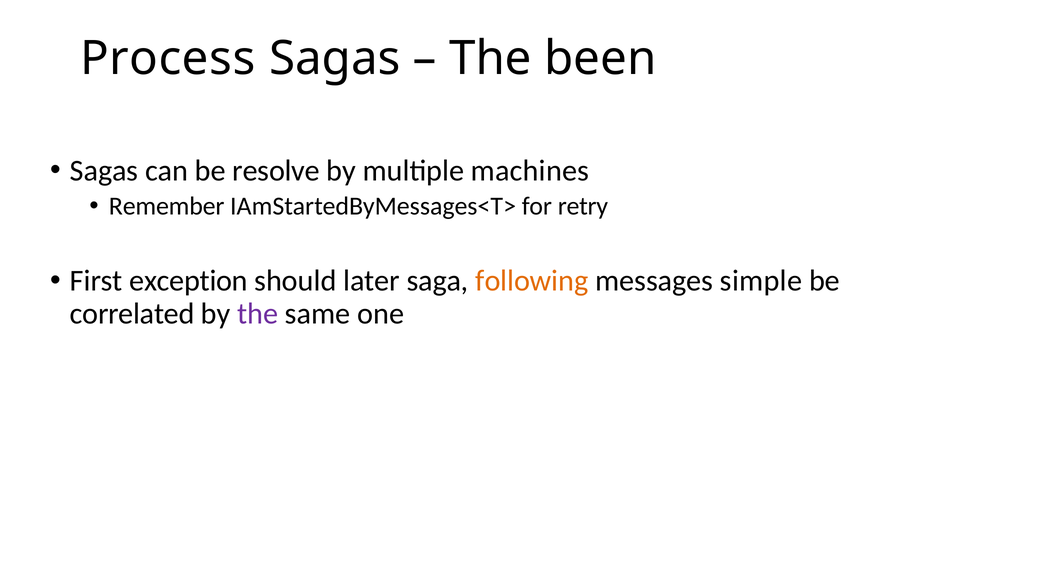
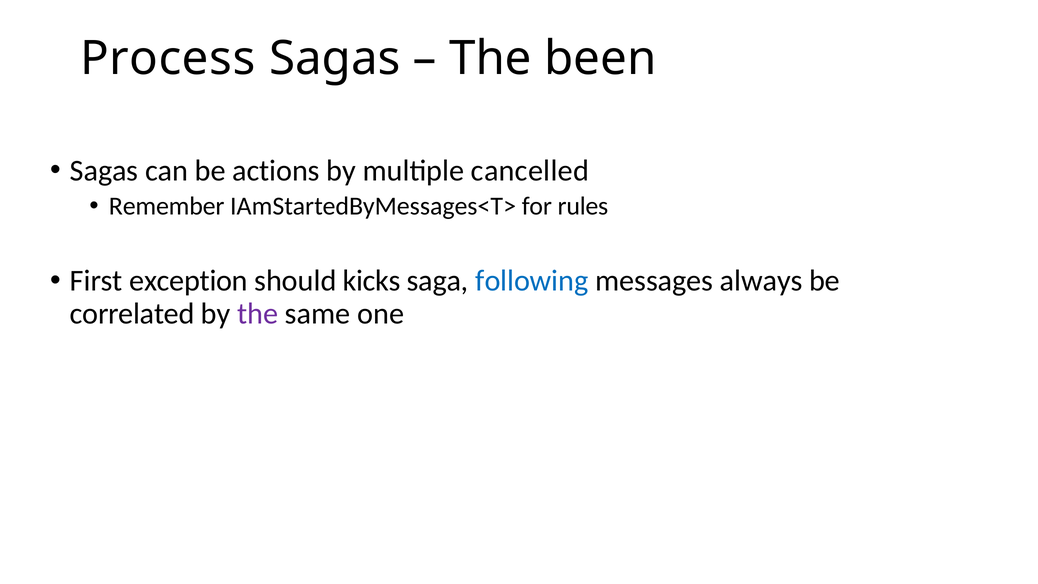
resolve: resolve -> actions (276, 171)
machines: machines -> cancelled (530, 171)
retry: retry -> rules (583, 206)
later: later -> kicks (372, 281)
following colour: orange -> blue (532, 281)
simple: simple -> always (761, 281)
